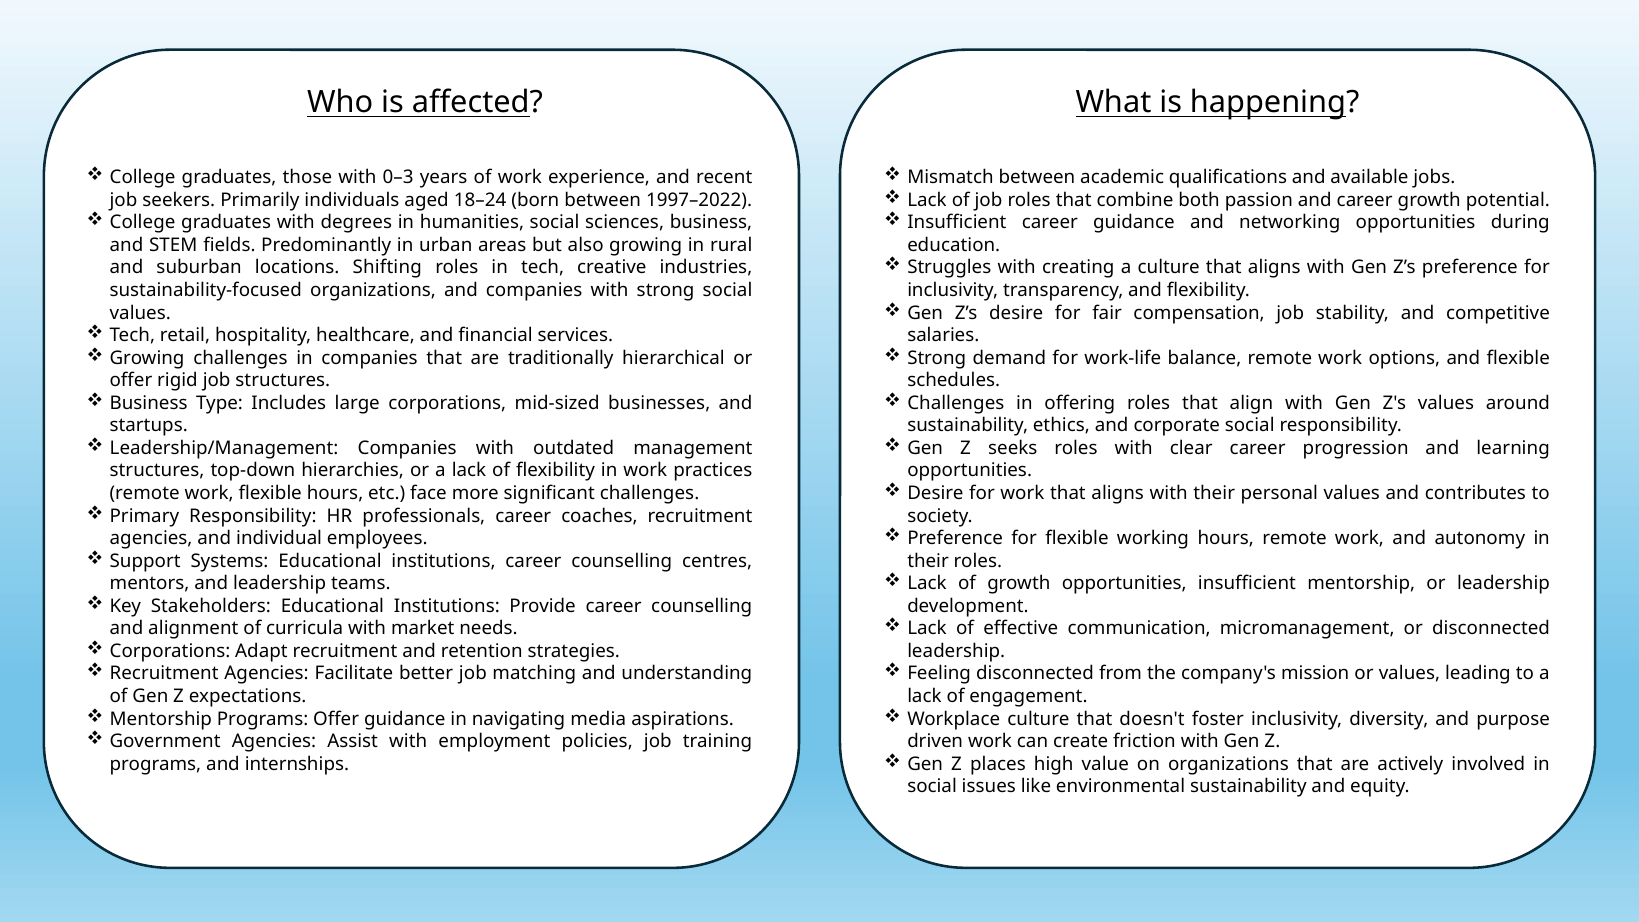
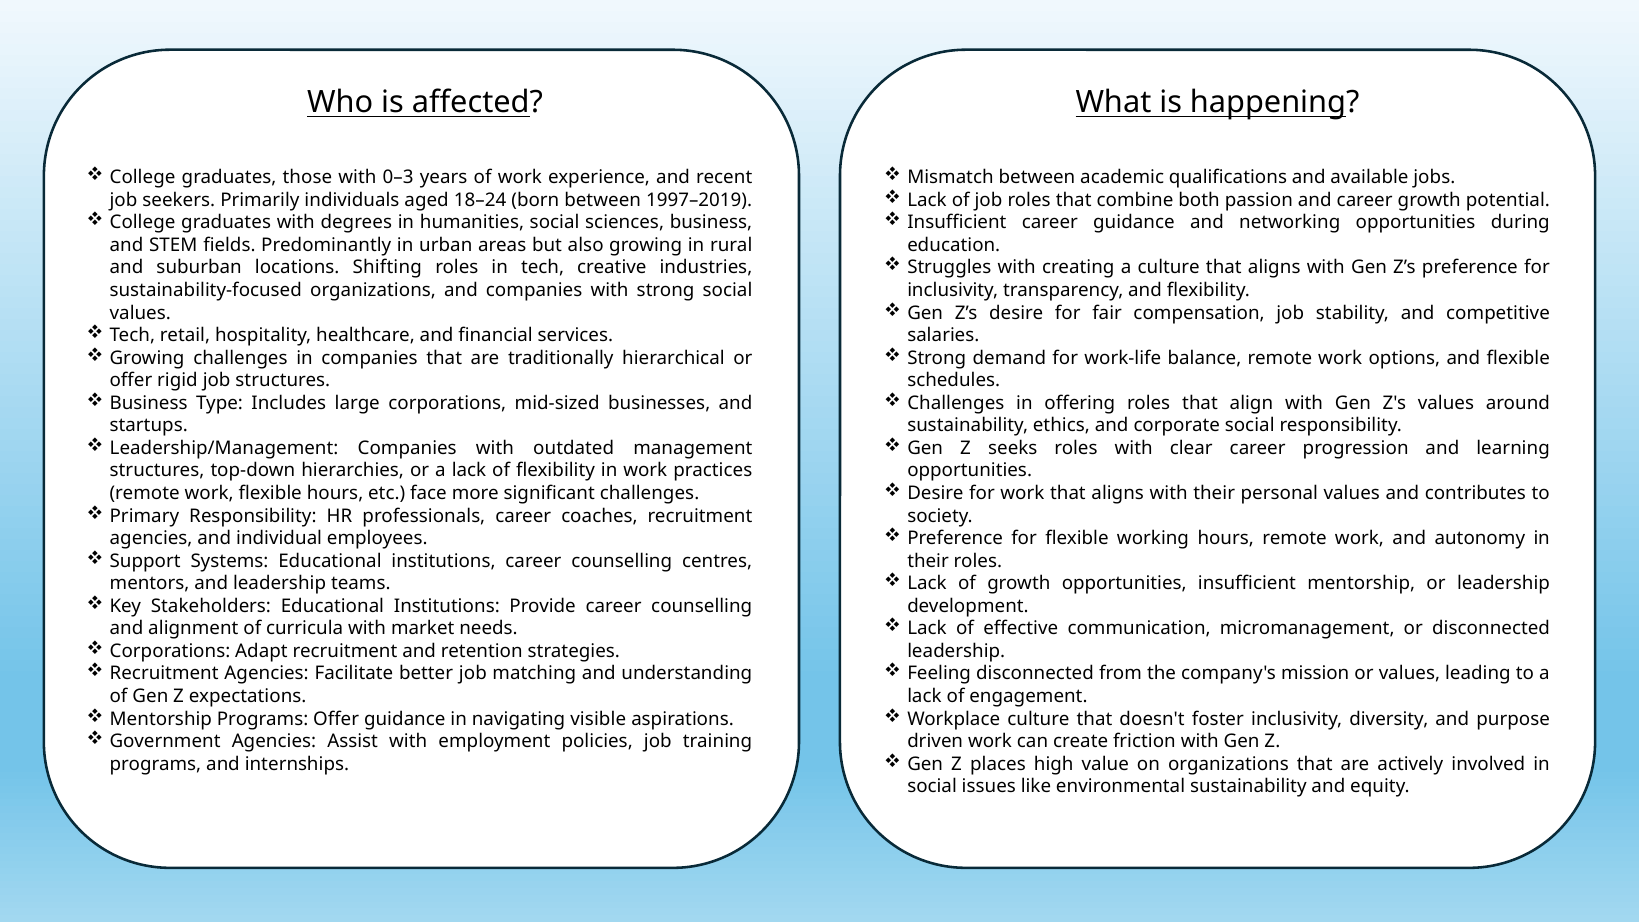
1997–2022: 1997–2022 -> 1997–2019 (699, 200)
media: media -> visible (598, 719)
